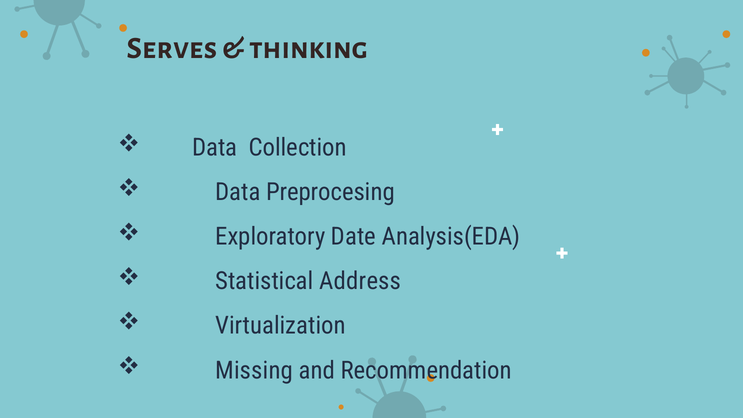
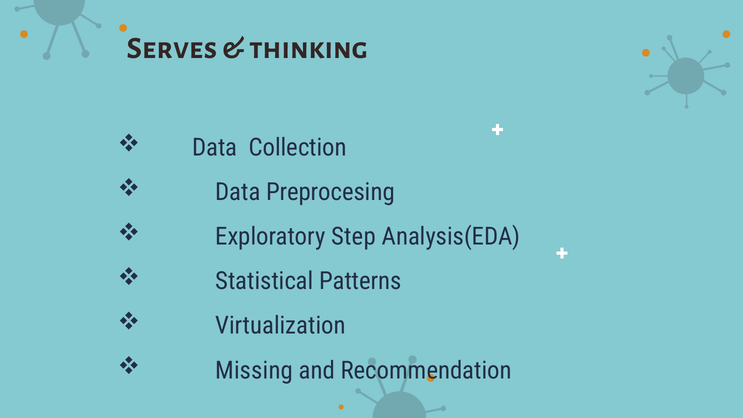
Date: Date -> Step (353, 237)
Address: Address -> Patterns (360, 281)
